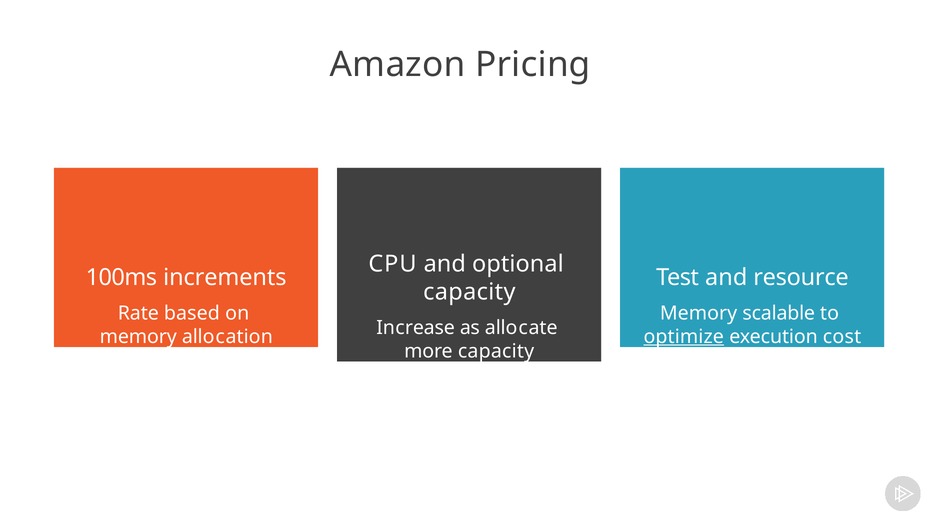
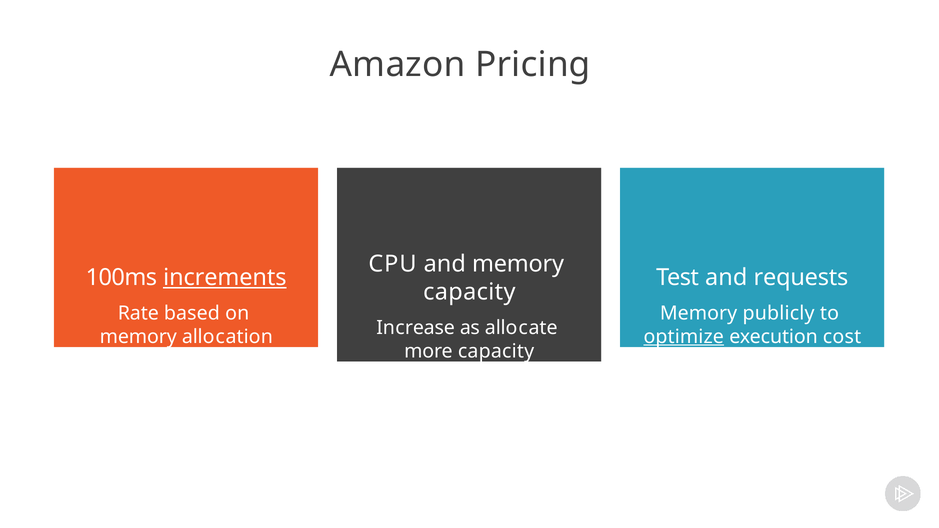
and optional: optional -> memory (518, 264)
increments underline: none -> present (225, 278)
resource: resource -> requests (801, 278)
scalable: scalable -> publicly (779, 313)
